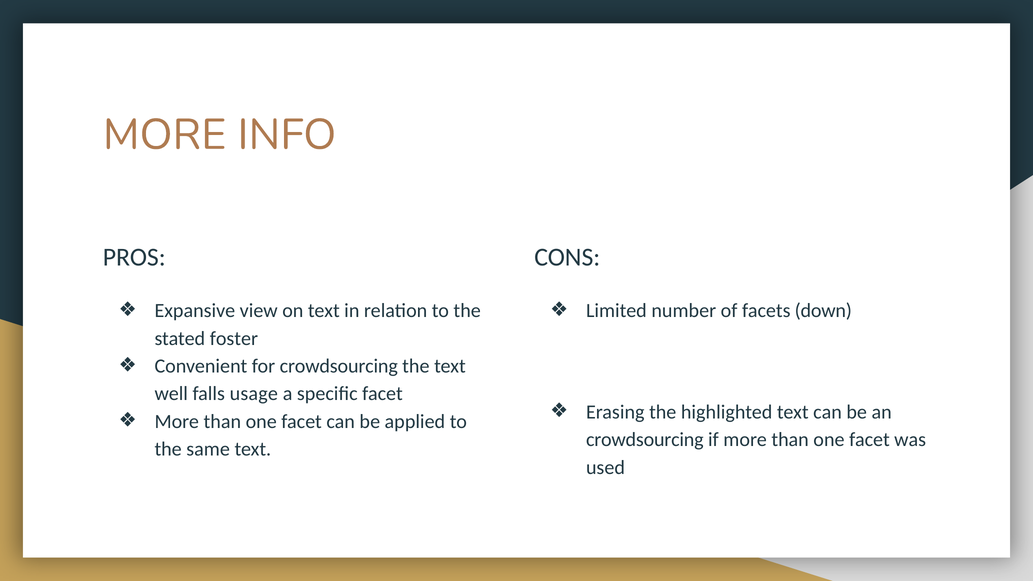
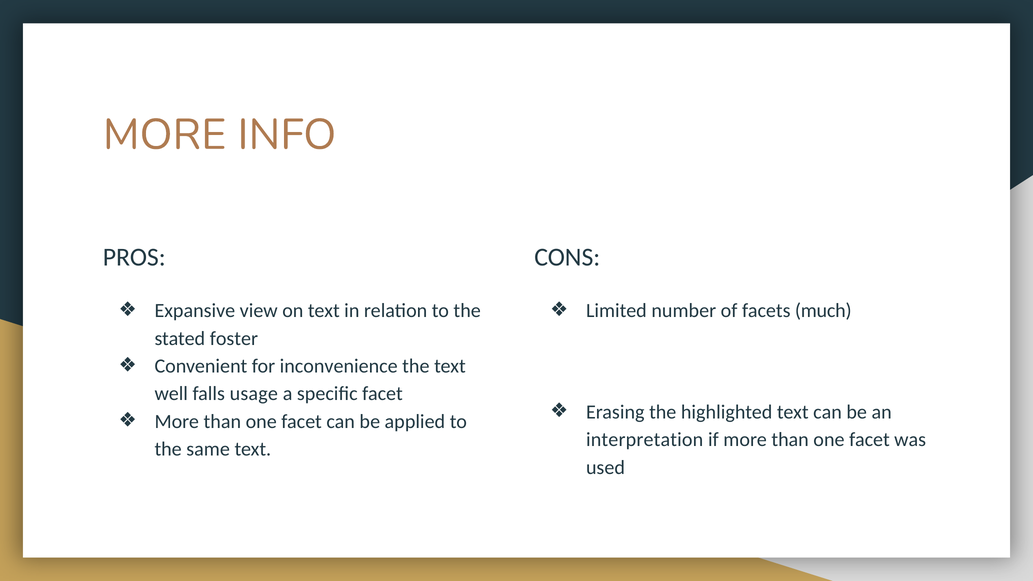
down: down -> much (823, 311)
for crowdsourcing: crowdsourcing -> inconvenience (339, 366)
crowdsourcing: crowdsourcing -> interpretation (645, 440)
